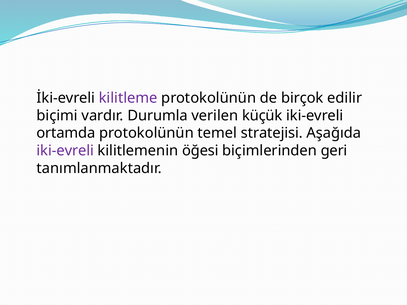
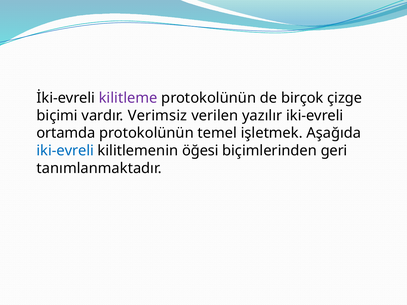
edilir: edilir -> çizge (345, 98)
Durumla: Durumla -> Verimsiz (157, 116)
küçük: küçük -> yazılır (262, 116)
stratejisi: stratejisi -> işletmek (272, 133)
iki-evreli colour: purple -> blue (65, 151)
